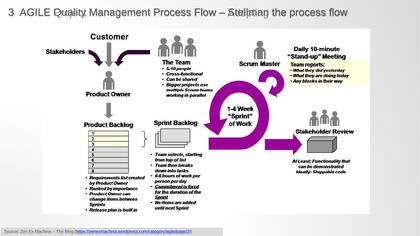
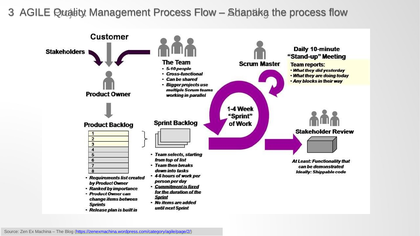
Stellman: Stellman -> Shanaka (248, 12)
